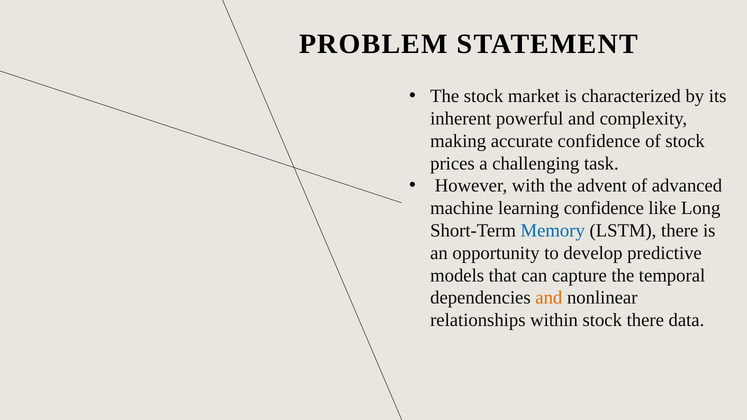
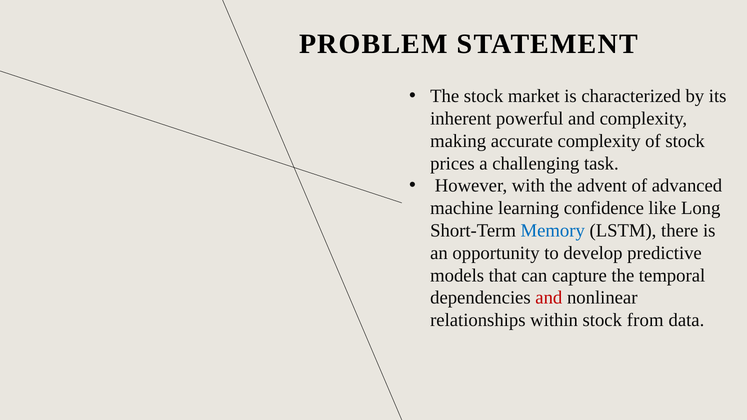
accurate confidence: confidence -> complexity (599, 141)
and colour: orange -> red (549, 298)
stock there: there -> from (645, 320)
